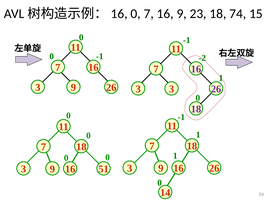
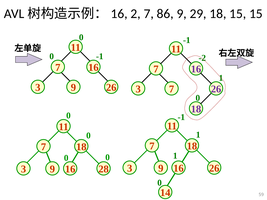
0: 0 -> 2 (136, 14)
16: 16 -> 86 (165, 14)
23: 23 -> 29 (198, 14)
18 74: 74 -> 15 (238, 14)
3 3: 3 -> 7 (172, 89)
51: 51 -> 28 (104, 169)
